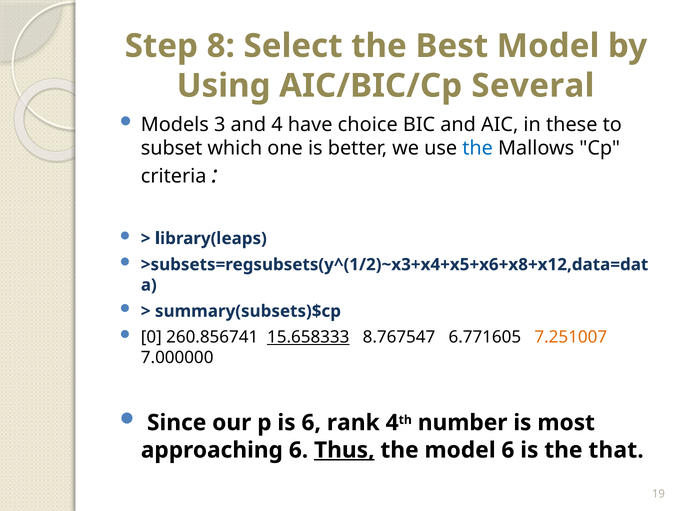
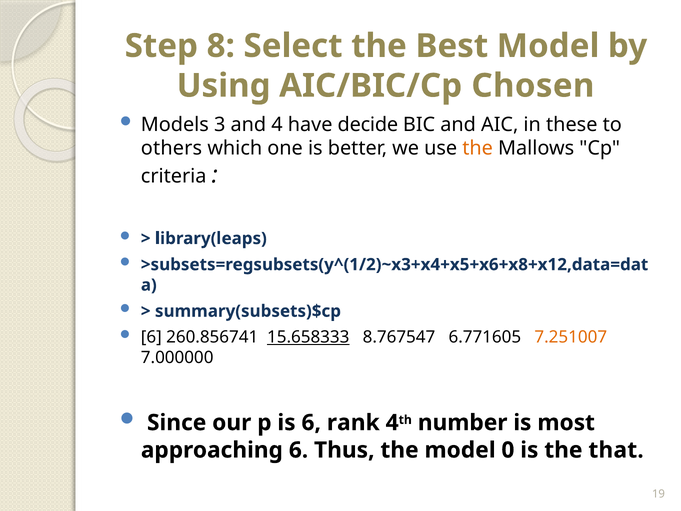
Several: Several -> Chosen (533, 86)
choice: choice -> decide (368, 124)
subset: subset -> others (171, 148)
the colour: blue -> orange (478, 148)
0: 0 -> 6 (151, 337)
Thus underline: present -> none (344, 450)
model 6: 6 -> 0 (508, 450)
